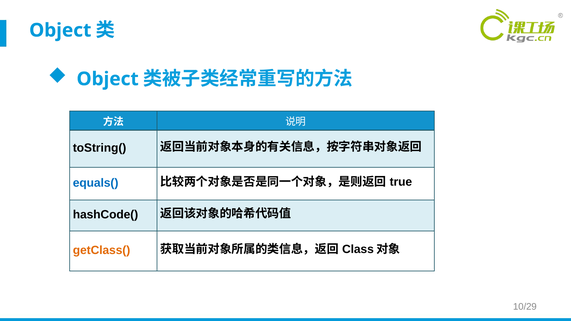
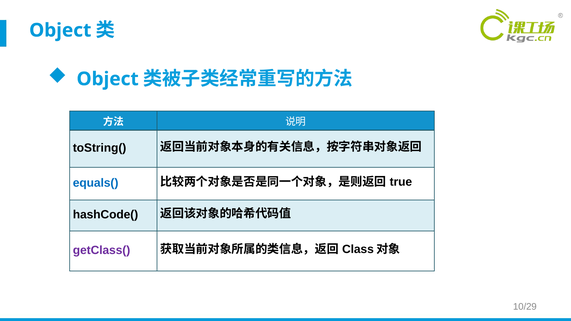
getClass( colour: orange -> purple (102, 250)
